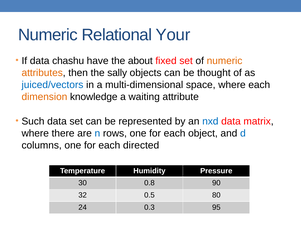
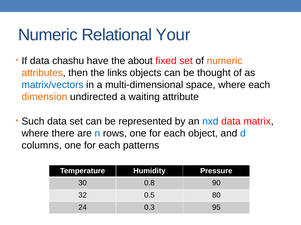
sally: sally -> links (117, 73)
juiced/vectors: juiced/vectors -> matrix/vectors (53, 85)
knowledge: knowledge -> undirected (94, 97)
directed: directed -> patterns (141, 146)
